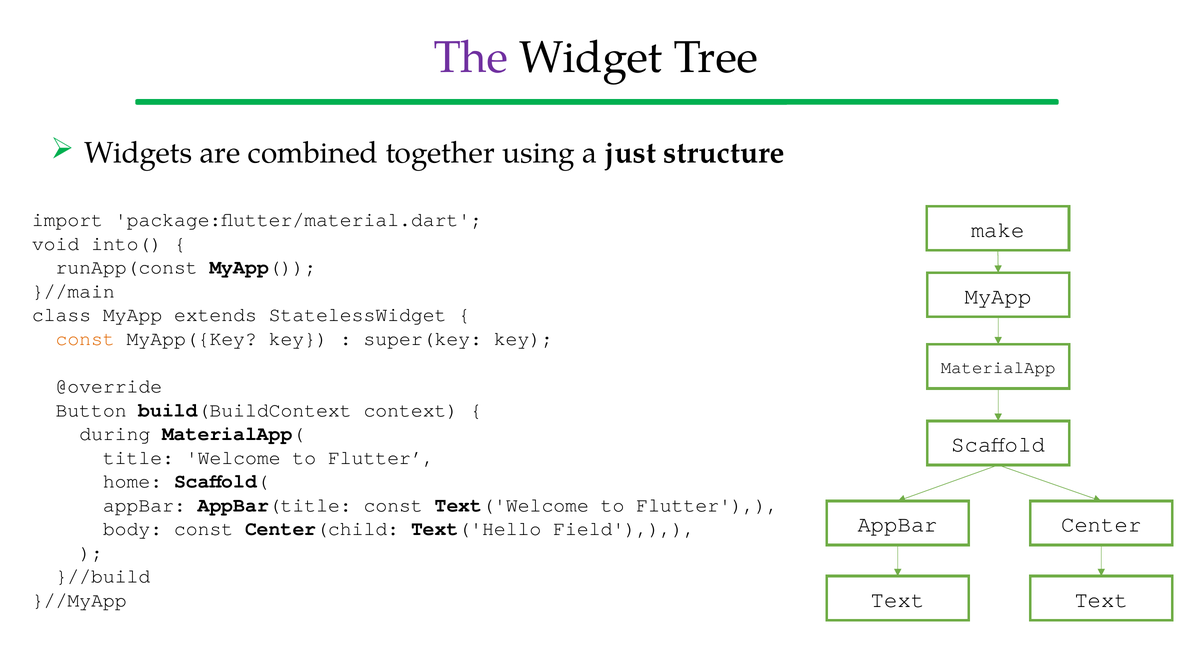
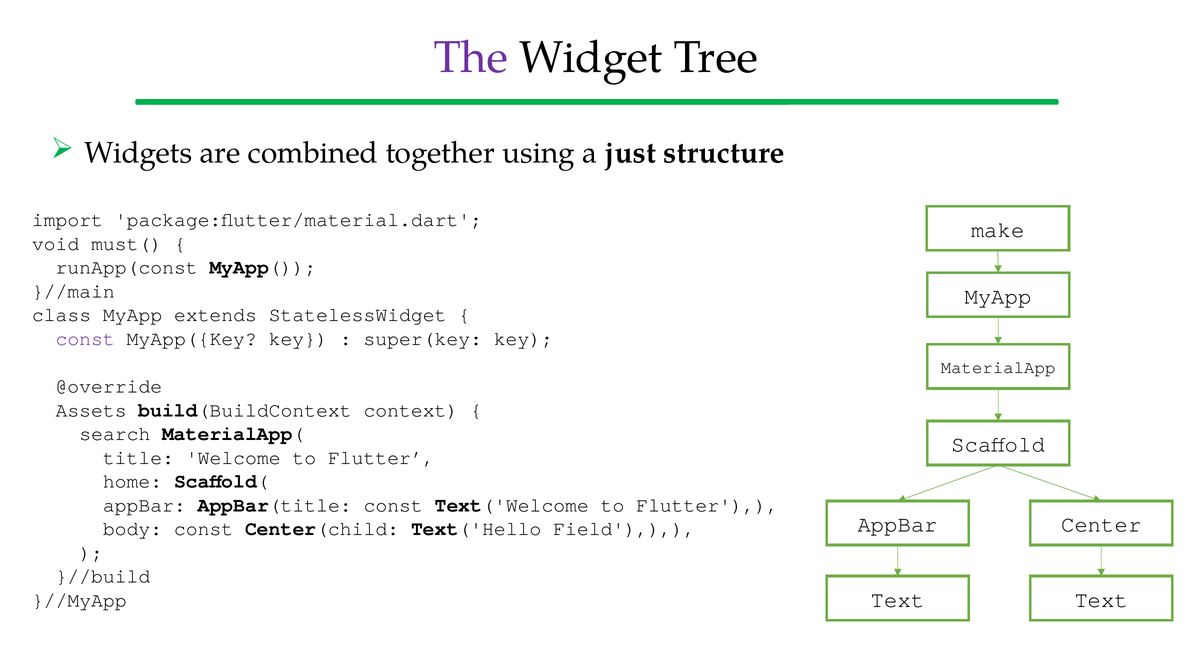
into(: into( -> must( (127, 244)
const colour: orange -> purple (85, 339)
Button: Button -> Assets (91, 410)
during: during -> search (115, 434)
